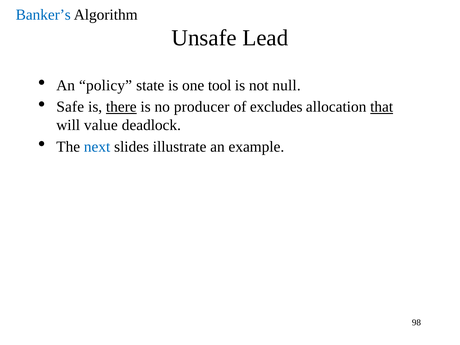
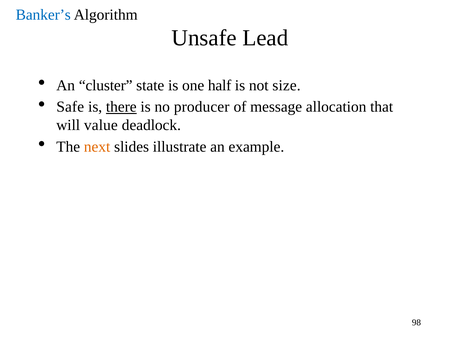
policy: policy -> cluster (106, 85)
tool: tool -> half (220, 85)
null: null -> size (287, 85)
excludes: excludes -> message (276, 107)
that underline: present -> none (382, 107)
next colour: blue -> orange (97, 147)
